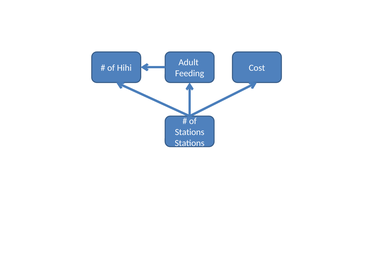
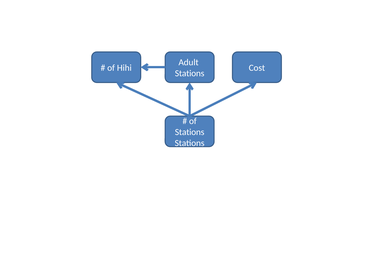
Feeding: Feeding -> Stations (190, 73)
